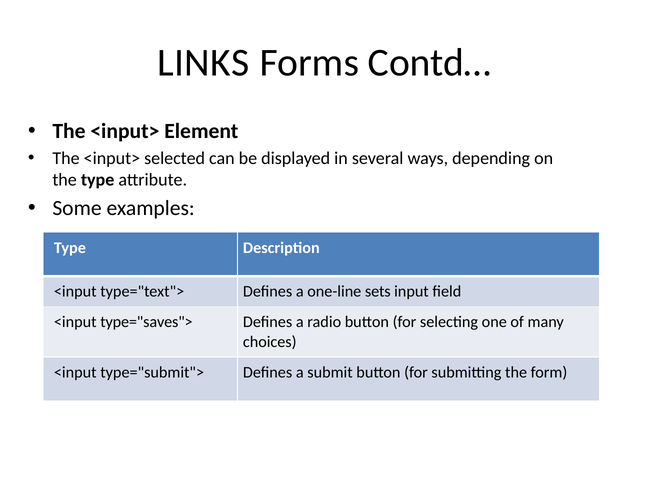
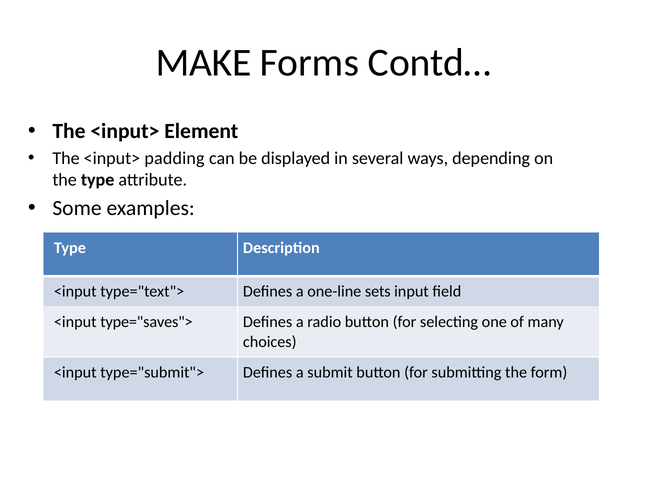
LINKS: LINKS -> MAKE (204, 63)
selected: selected -> padding (175, 158)
